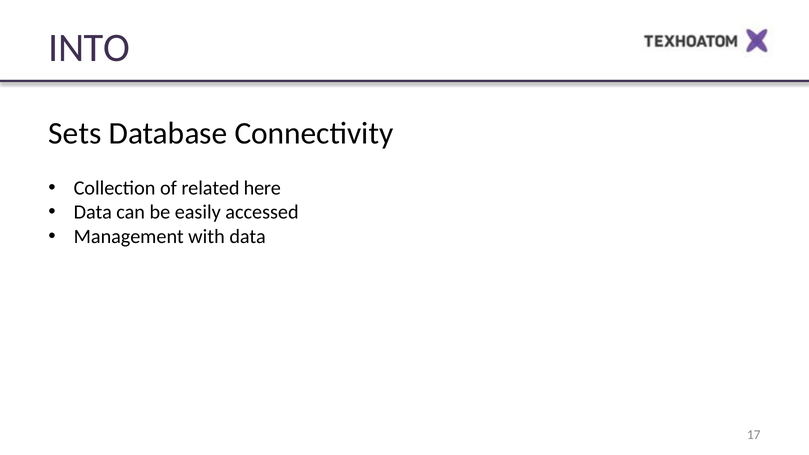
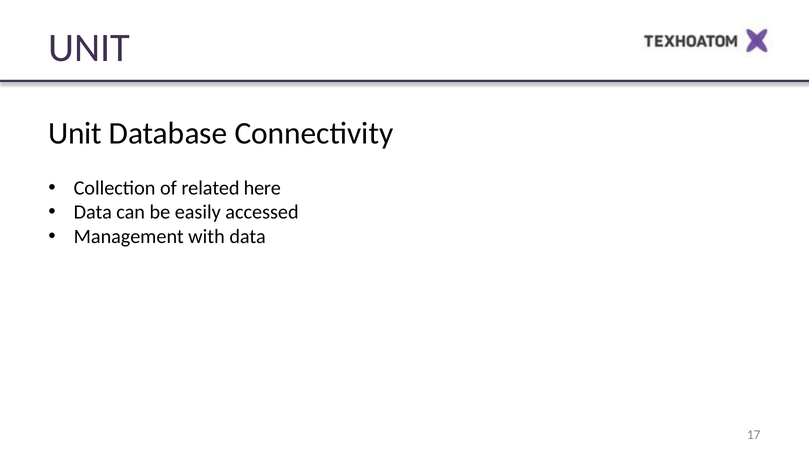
INTO: INTO -> UNIT (89, 48)
Sets: Sets -> Unit (75, 133)
